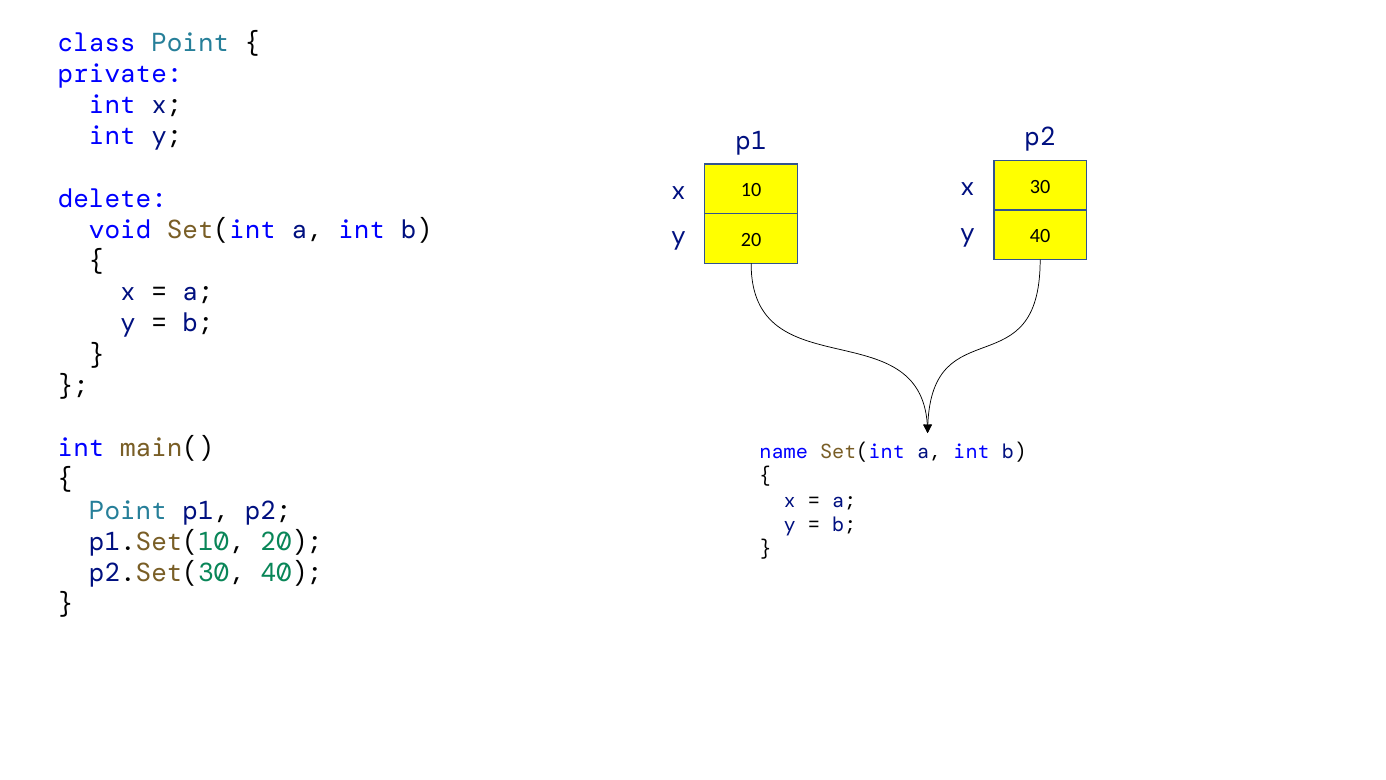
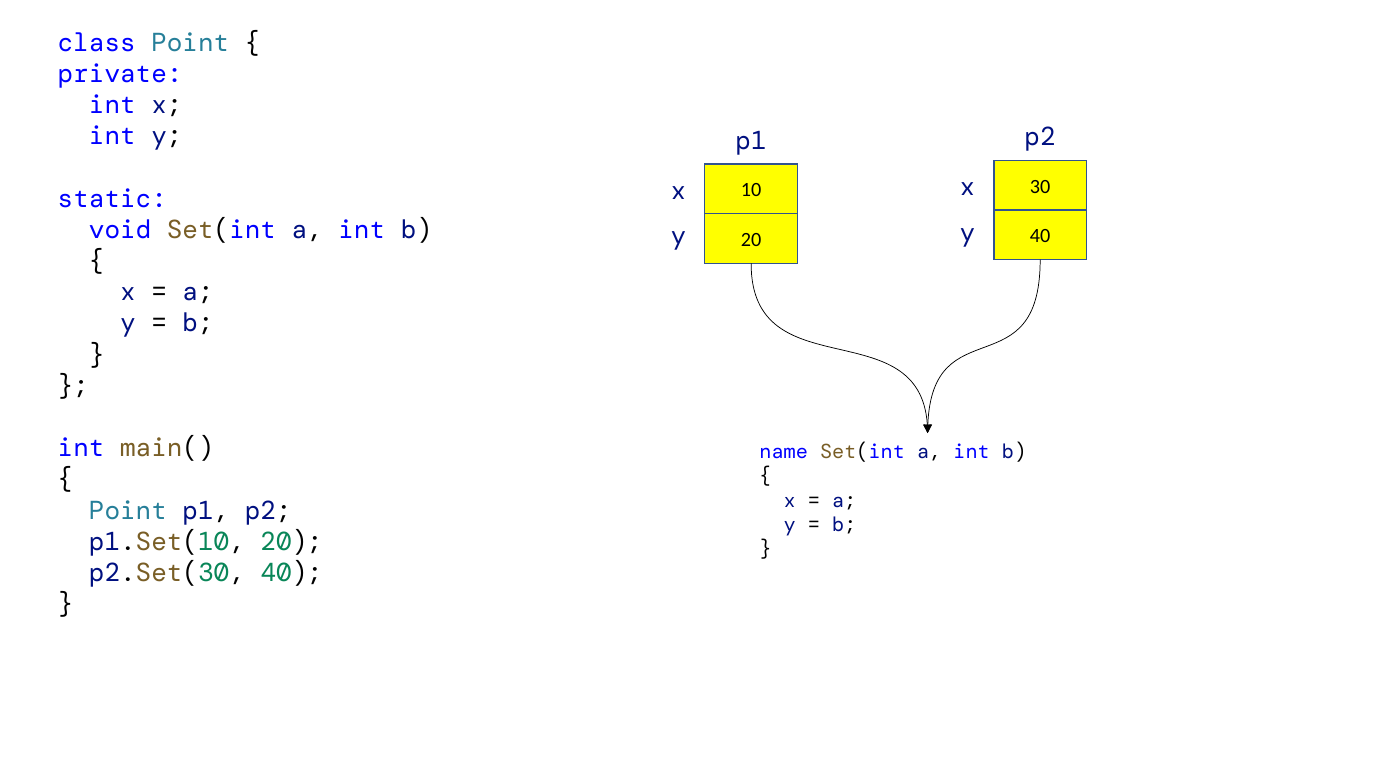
delete: delete -> static (112, 199)
